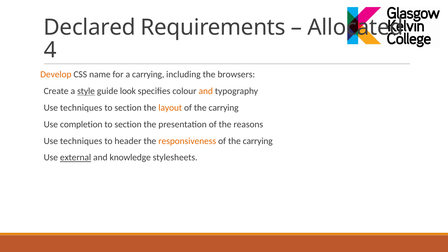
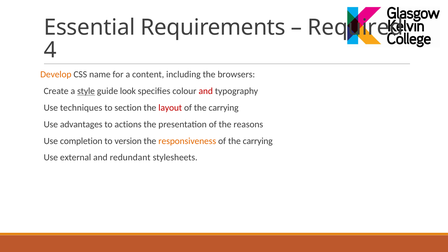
Declared: Declared -> Essential (90, 27)
Allocated: Allocated -> Required (355, 27)
a carrying: carrying -> content (148, 74)
and colour: orange -> red (206, 91)
layout colour: orange -> red (170, 108)
completion: completion -> advantages (81, 124)
section: section -> actions (128, 124)
techniques: techniques -> completion (81, 141)
header: header -> version (128, 141)
external underline: present -> none (76, 158)
knowledge: knowledge -> redundant (130, 158)
